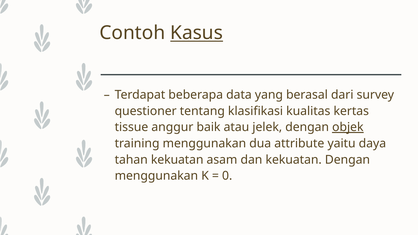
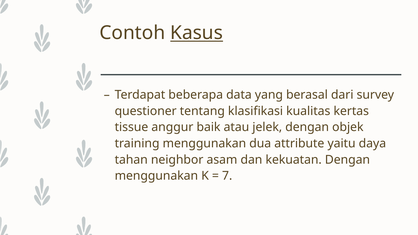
objek underline: present -> none (348, 127)
tahan kekuatan: kekuatan -> neighbor (177, 160)
0: 0 -> 7 (227, 176)
